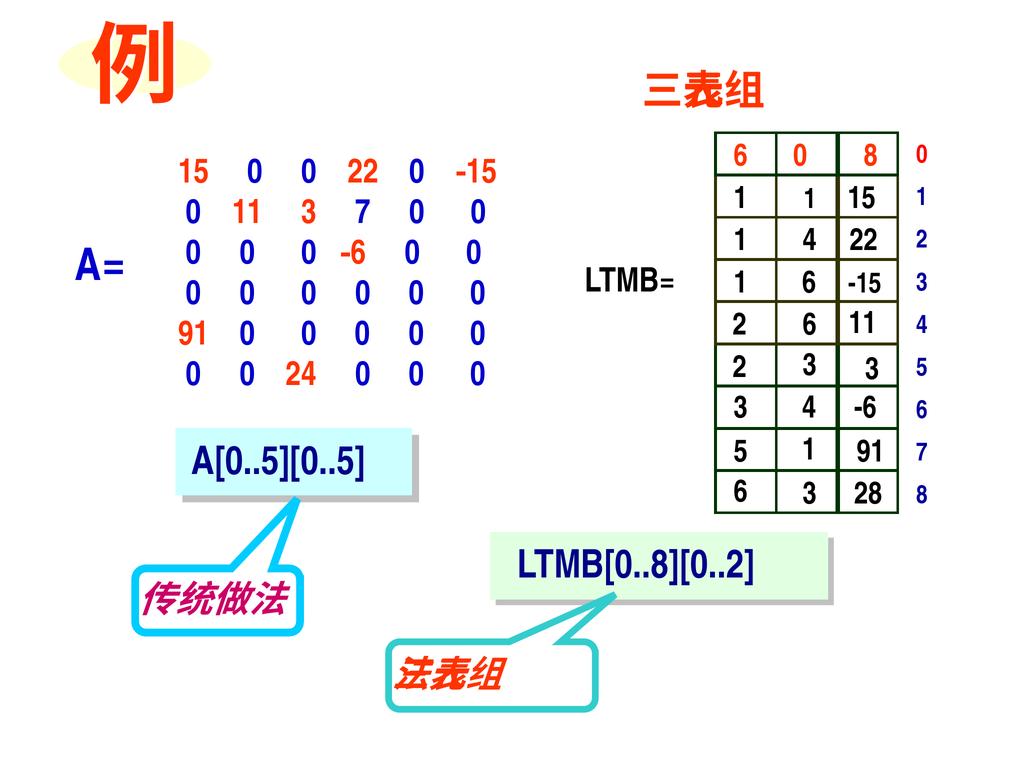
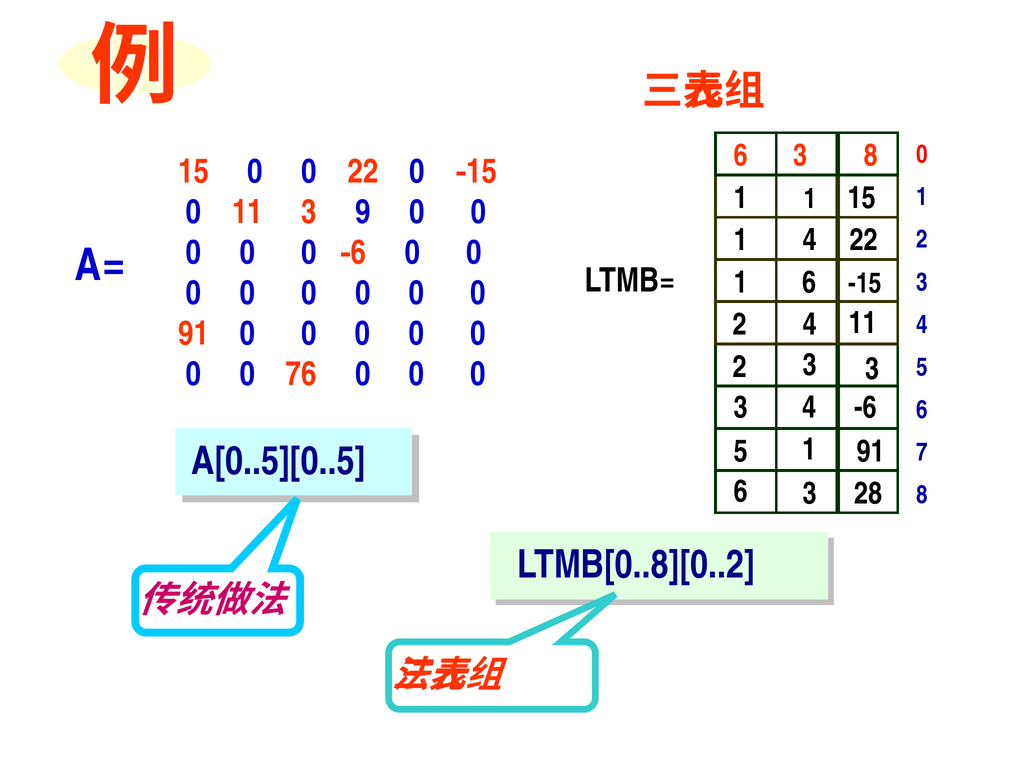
0: 0 -> 3 (800, 156)
3 7: 7 -> 9 (363, 212)
2 6: 6 -> 4 (810, 325)
24: 24 -> 76 (301, 374)
